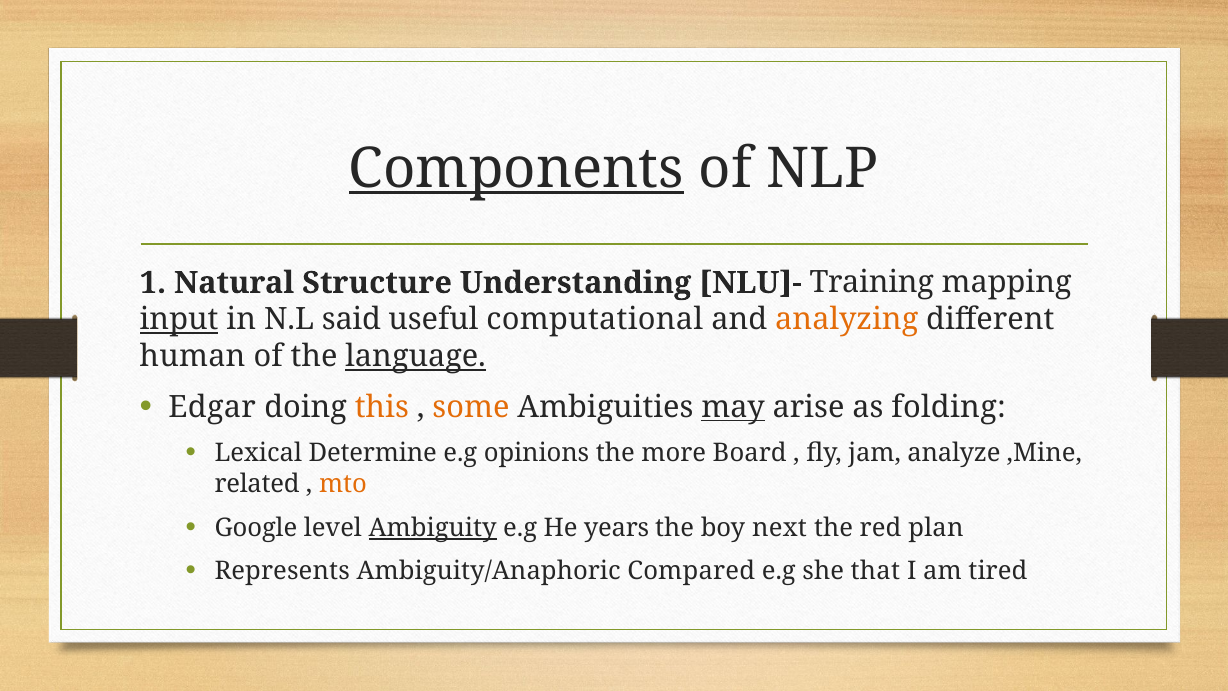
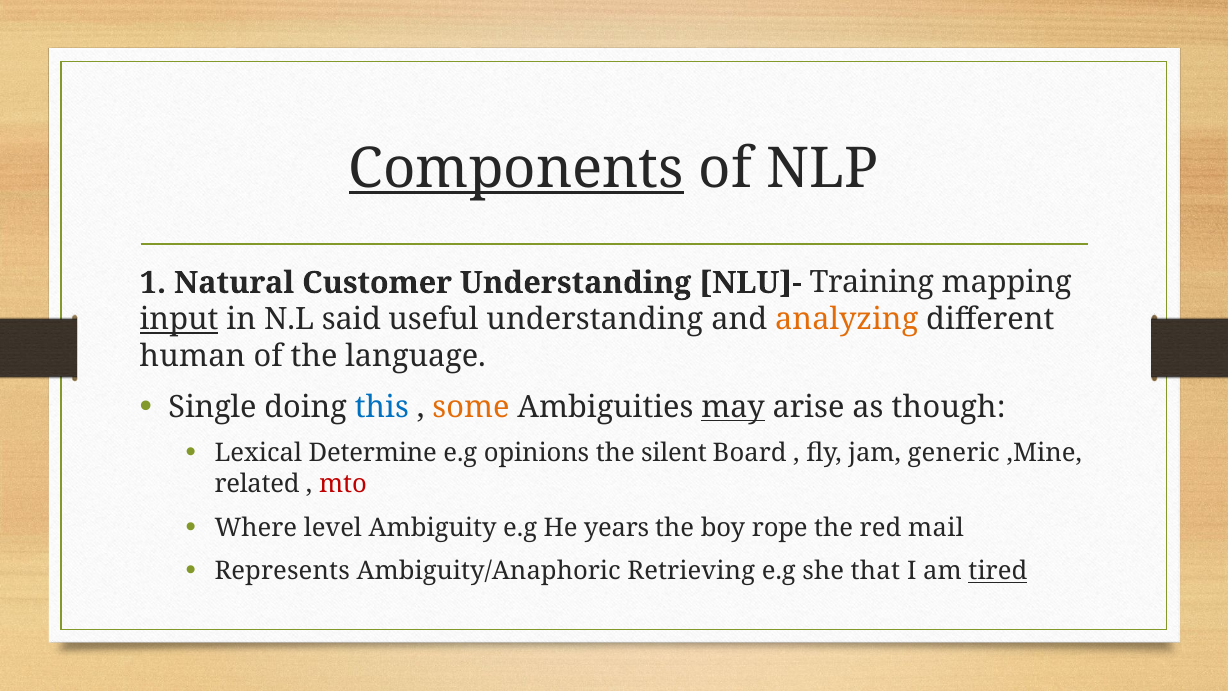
Structure: Structure -> Customer (377, 283)
useful computational: computational -> understanding (595, 320)
language underline: present -> none (416, 356)
Edgar: Edgar -> Single (212, 407)
this colour: orange -> blue (382, 407)
folding: folding -> though (949, 407)
more: more -> silent (674, 453)
analyze: analyze -> generic (954, 453)
mto colour: orange -> red (343, 484)
Google: Google -> Where (256, 528)
Ambiguity underline: present -> none (433, 528)
next: next -> rope (780, 528)
plan: plan -> mail (936, 528)
Compared: Compared -> Retrieving (691, 571)
tired underline: none -> present (998, 571)
